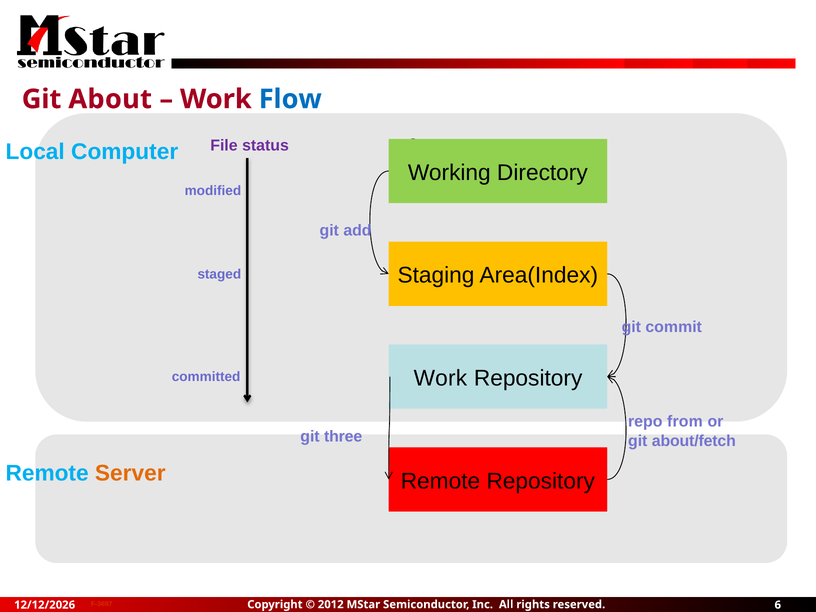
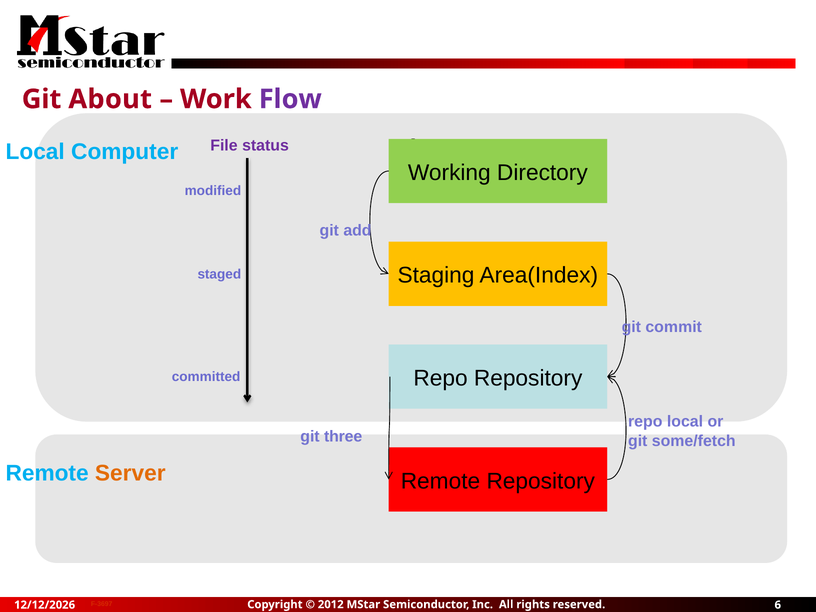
Flow colour: blue -> purple (290, 99)
Work: Work -> Repo (441, 378)
repo from: from -> local (685, 422)
about/fetch: about/fetch -> some/fetch (694, 441)
